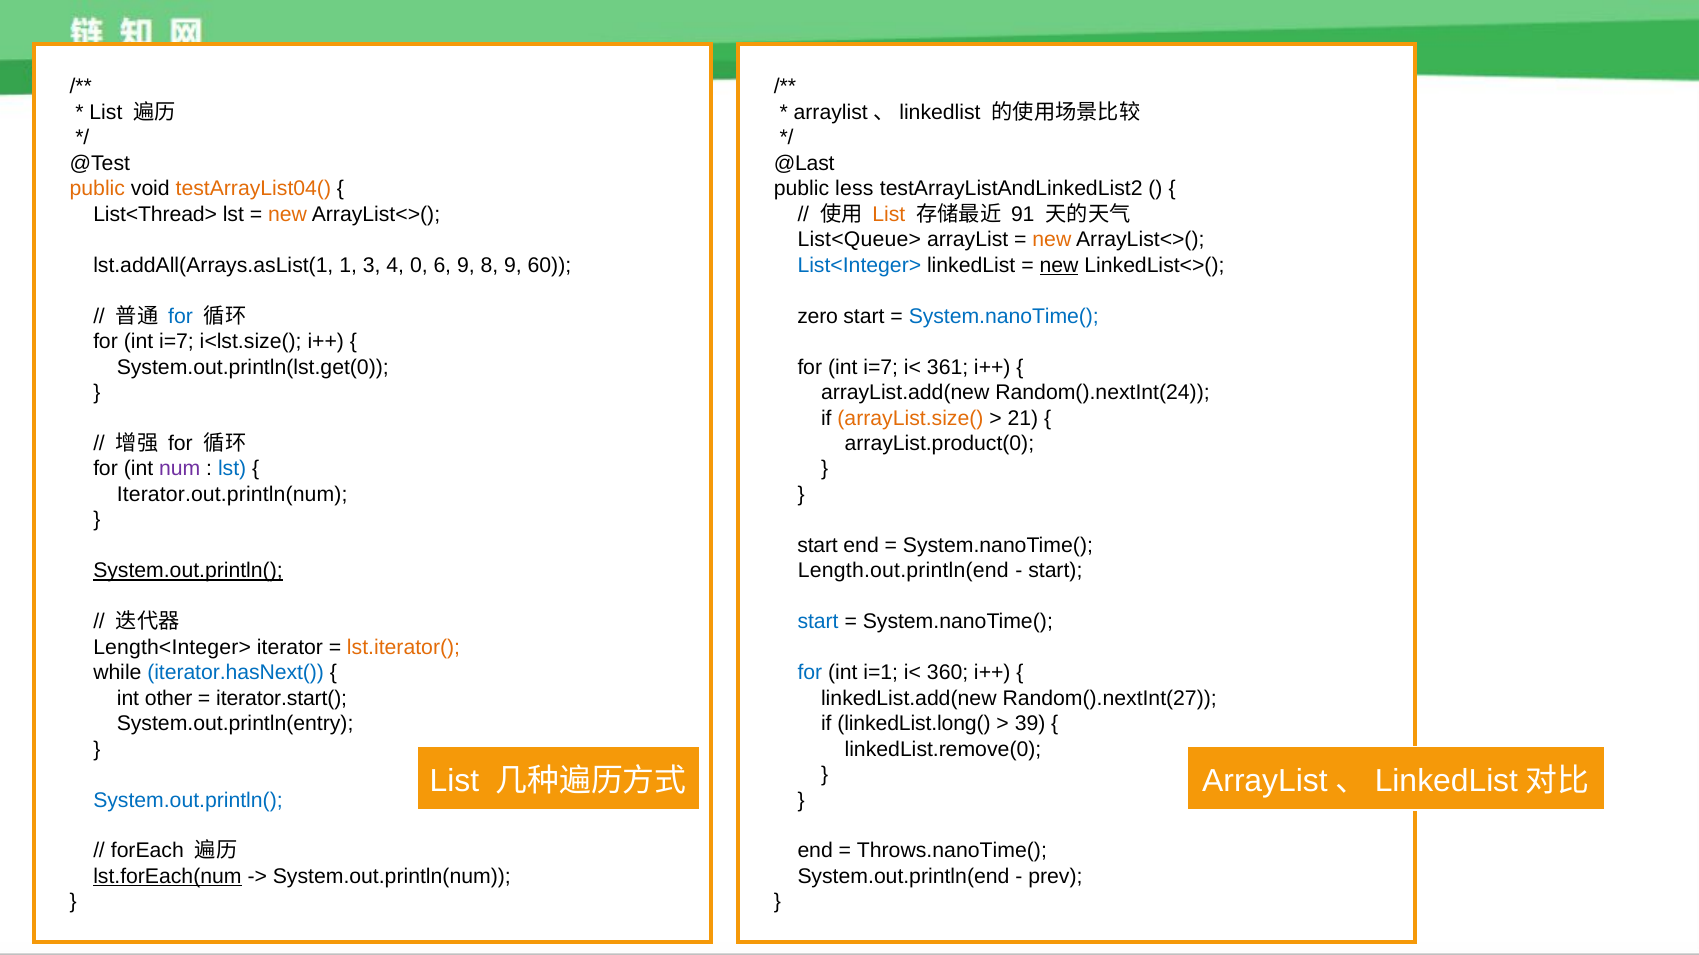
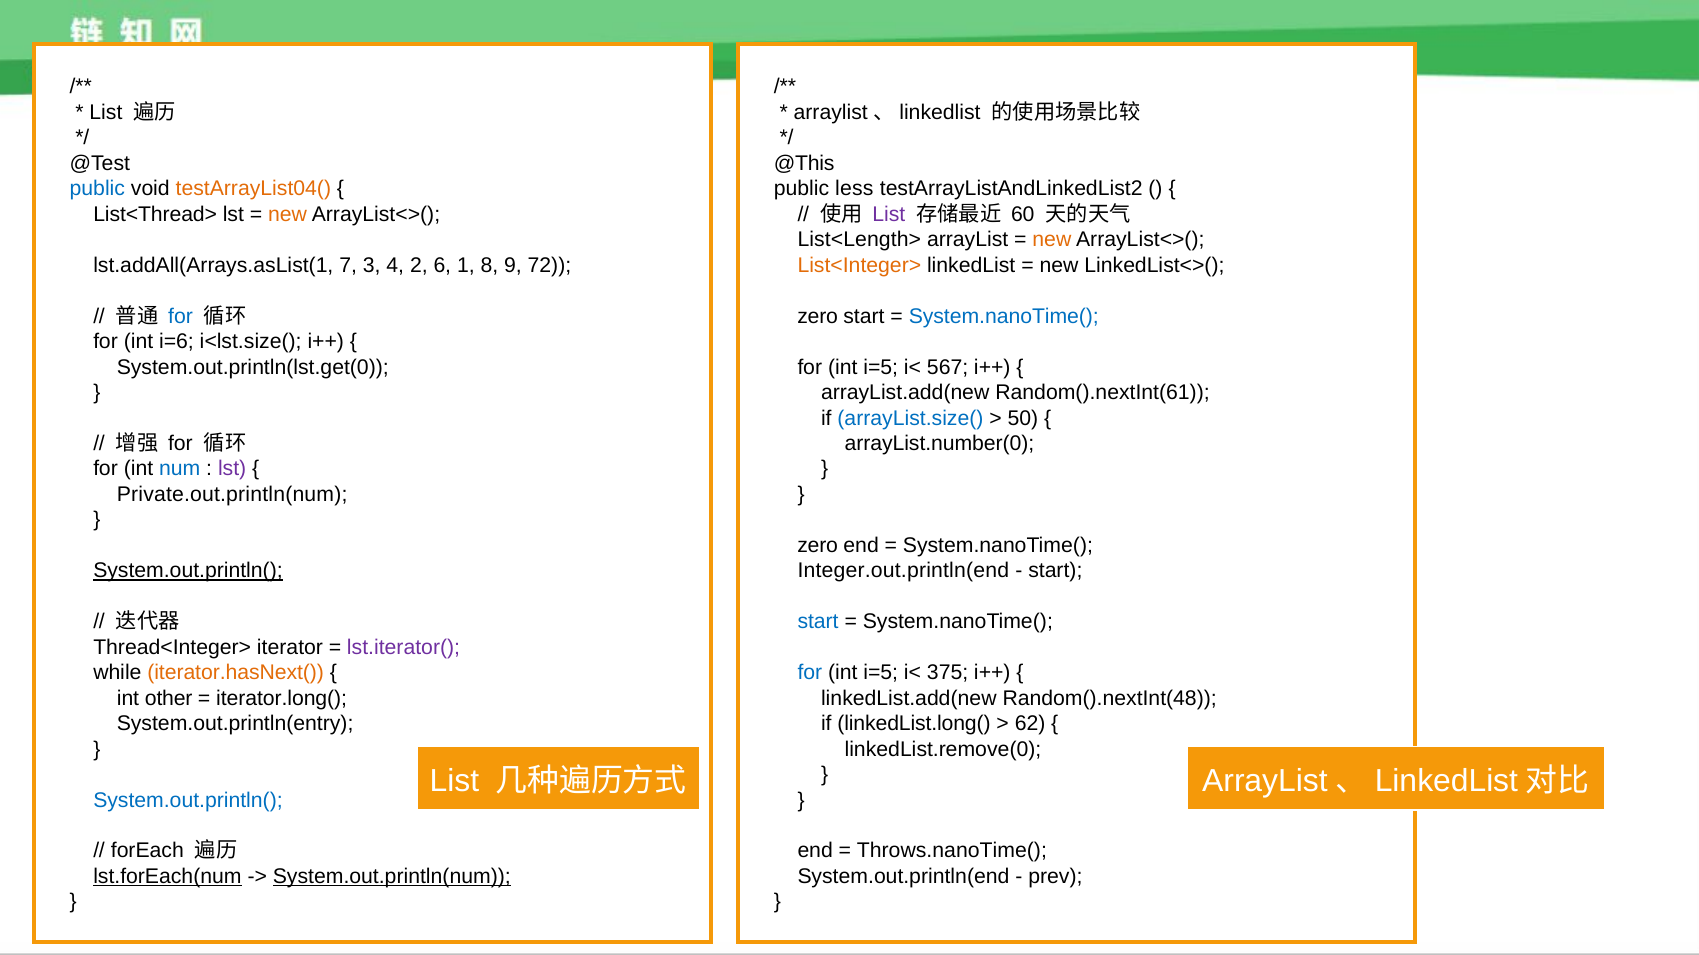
@Last: @Last -> @This (804, 163)
public colour: orange -> blue (97, 189)
List colour: orange -> purple (889, 214)
91: 91 -> 60 (1023, 214)
List<Queue>: List<Queue> -> List<Length> (859, 240)
1: 1 -> 7 (348, 265)
0: 0 -> 2 (419, 265)
6 9: 9 -> 1 (466, 265)
60: 60 -> 72 (549, 265)
List<Integer> colour: blue -> orange (859, 265)
new underline: present -> none (1059, 265)
i=7: i=7 -> i=6 (177, 342)
i=7: i=7 -> i=5 (881, 367)
361: 361 -> 567 (948, 367)
Random().nextInt(24: Random().nextInt(24 -> Random().nextInt(61 (1103, 393)
arrayList.size( colour: orange -> blue (910, 418)
21: 21 -> 50 (1023, 418)
arrayList.product(0: arrayList.product(0 -> arrayList.number(0 (939, 444)
num colour: purple -> blue (180, 469)
lst colour: blue -> purple (232, 469)
Iterator.out.println(num: Iterator.out.println(num -> Private.out.println(num (232, 495)
start: start -> zero (818, 546)
Length.out.println(end: Length.out.println(end -> Integer.out.println(end (903, 571)
Length<Integer>: Length<Integer> -> Thread<Integer> (172, 648)
lst.iterator( colour: orange -> purple (404, 648)
iterator.hasNext( colour: blue -> orange (236, 673)
i=1: i=1 -> i=5 (881, 673)
360: 360 -> 375 (948, 673)
iterator.start(: iterator.start( -> iterator.long( (282, 699)
Random().nextInt(27: Random().nextInt(27 -> Random().nextInt(48 (1110, 699)
39: 39 -> 62 (1030, 724)
System.out.println(num underline: none -> present (392, 877)
